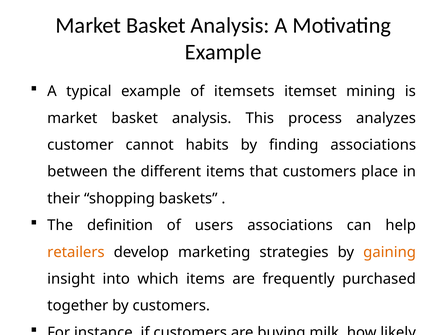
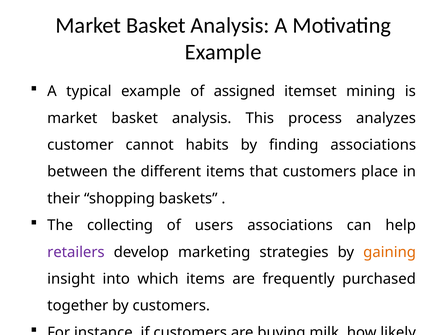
itemsets: itemsets -> assigned (244, 91)
definition: definition -> collecting (120, 226)
retailers colour: orange -> purple (76, 252)
